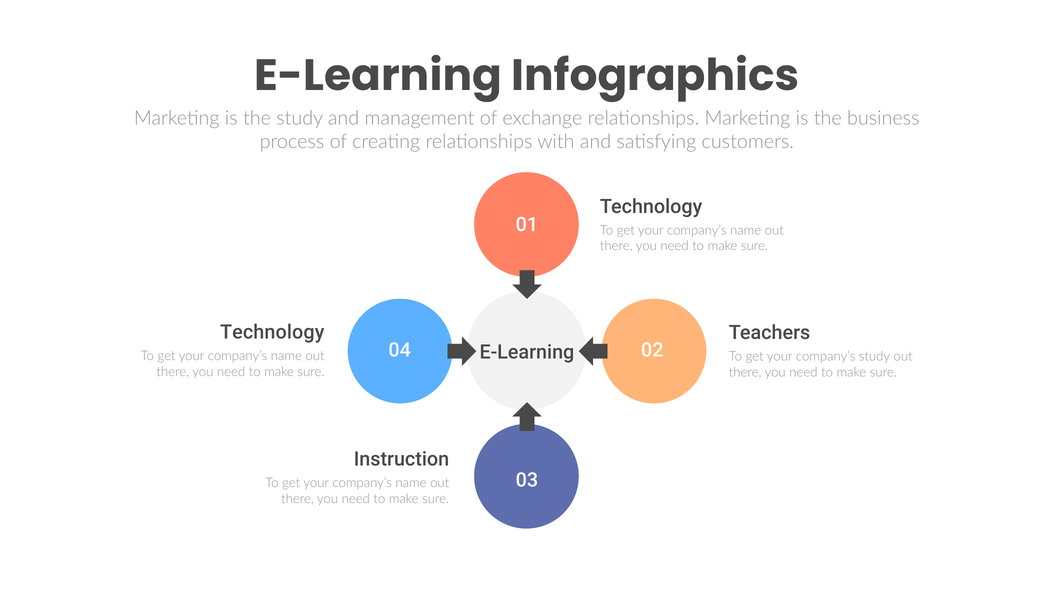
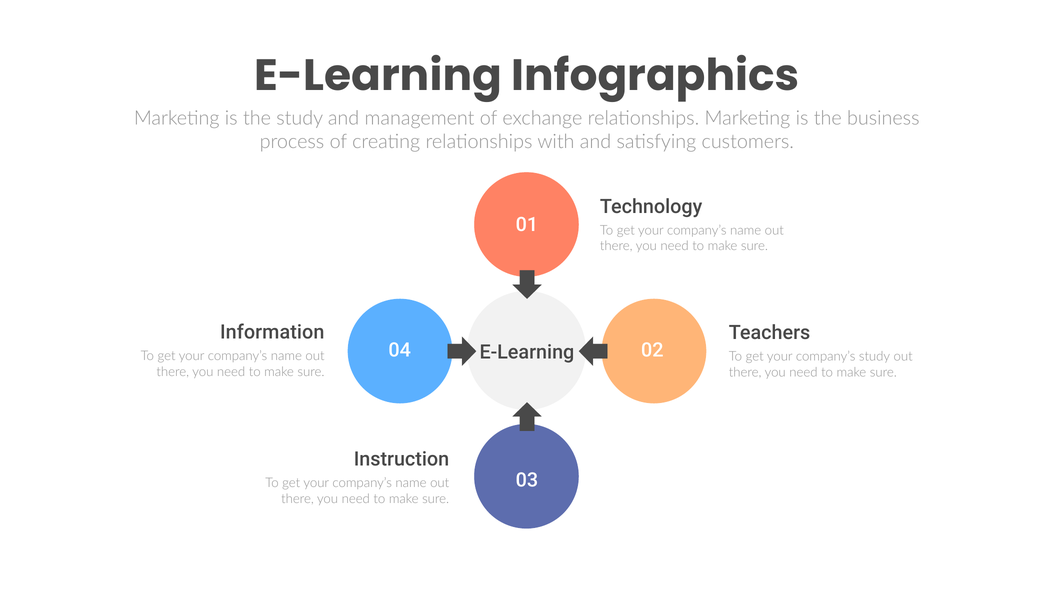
Technology: Technology -> Information (272, 332)
